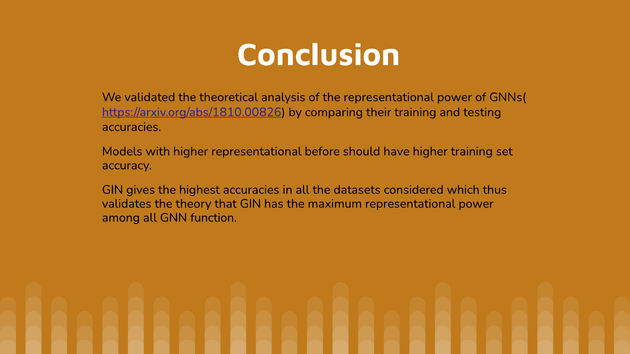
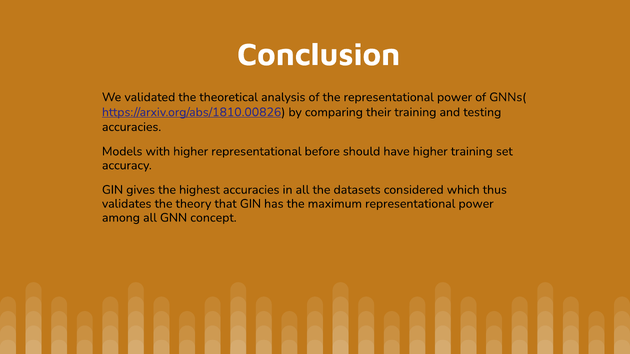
function: function -> concept (213, 218)
